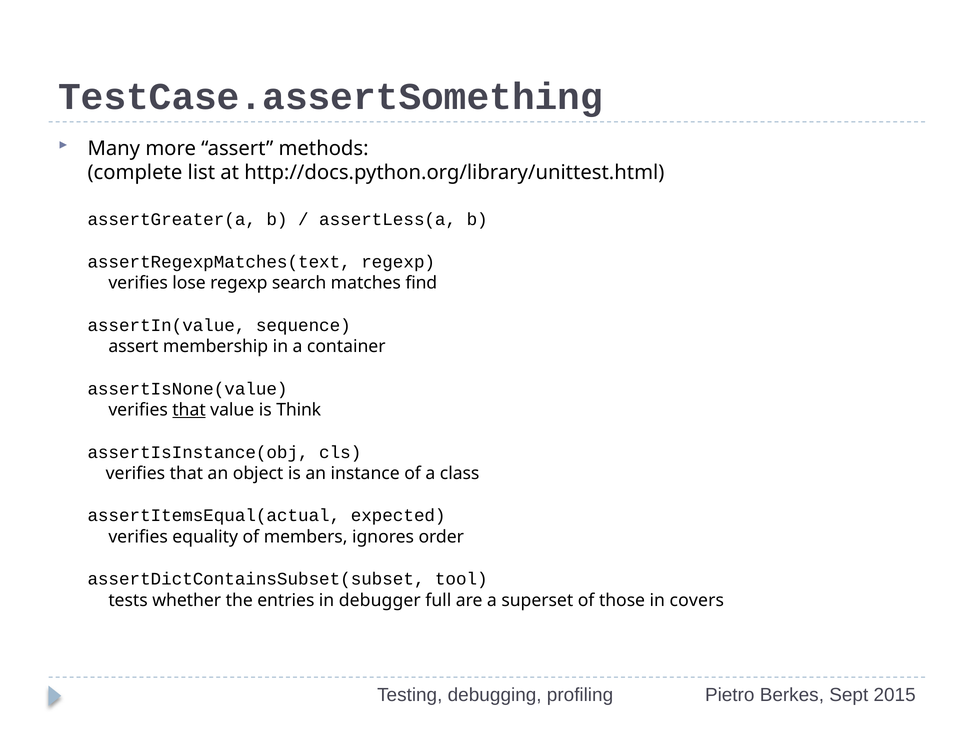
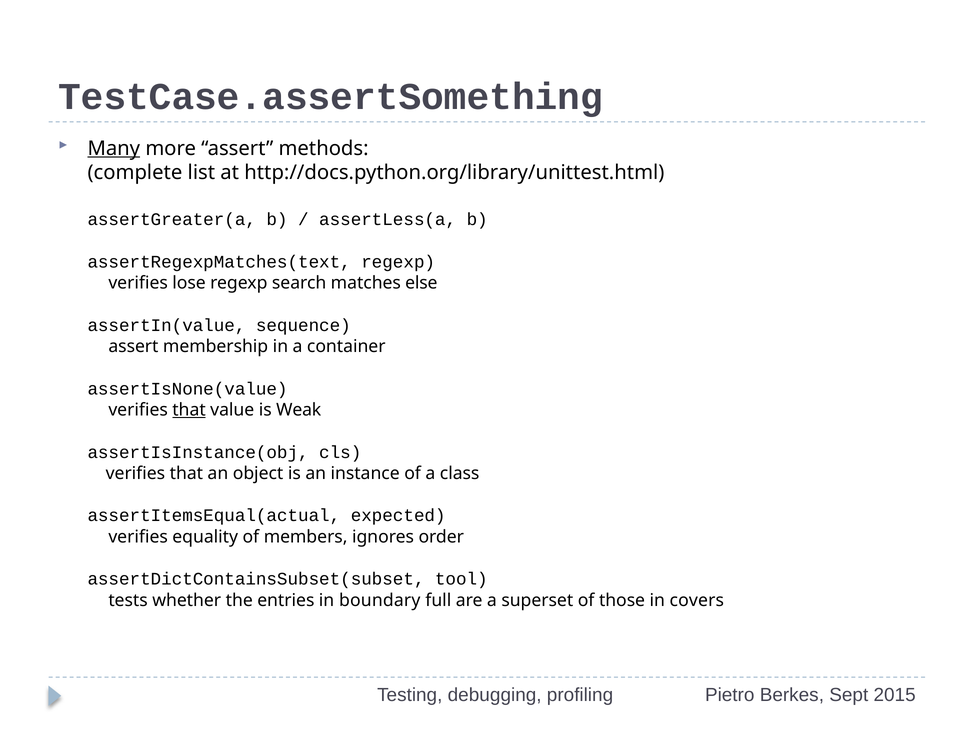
Many underline: none -> present (114, 148)
find: find -> else (421, 283)
Think: Think -> Weak (299, 410)
debugger: debugger -> boundary (380, 600)
